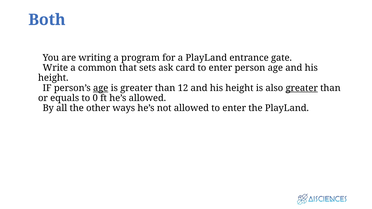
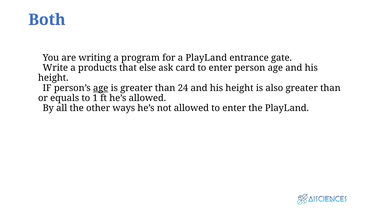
common: common -> products (97, 68)
sets: sets -> else (148, 68)
12: 12 -> 24 (183, 88)
greater underline: present -> none (302, 88)
0: 0 -> 1 (95, 98)
